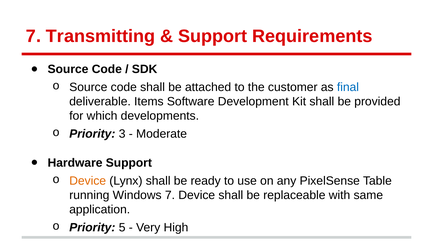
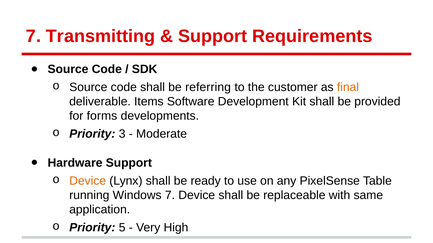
attached: attached -> referring (208, 87)
final colour: blue -> orange (348, 87)
which: which -> forms (102, 116)
